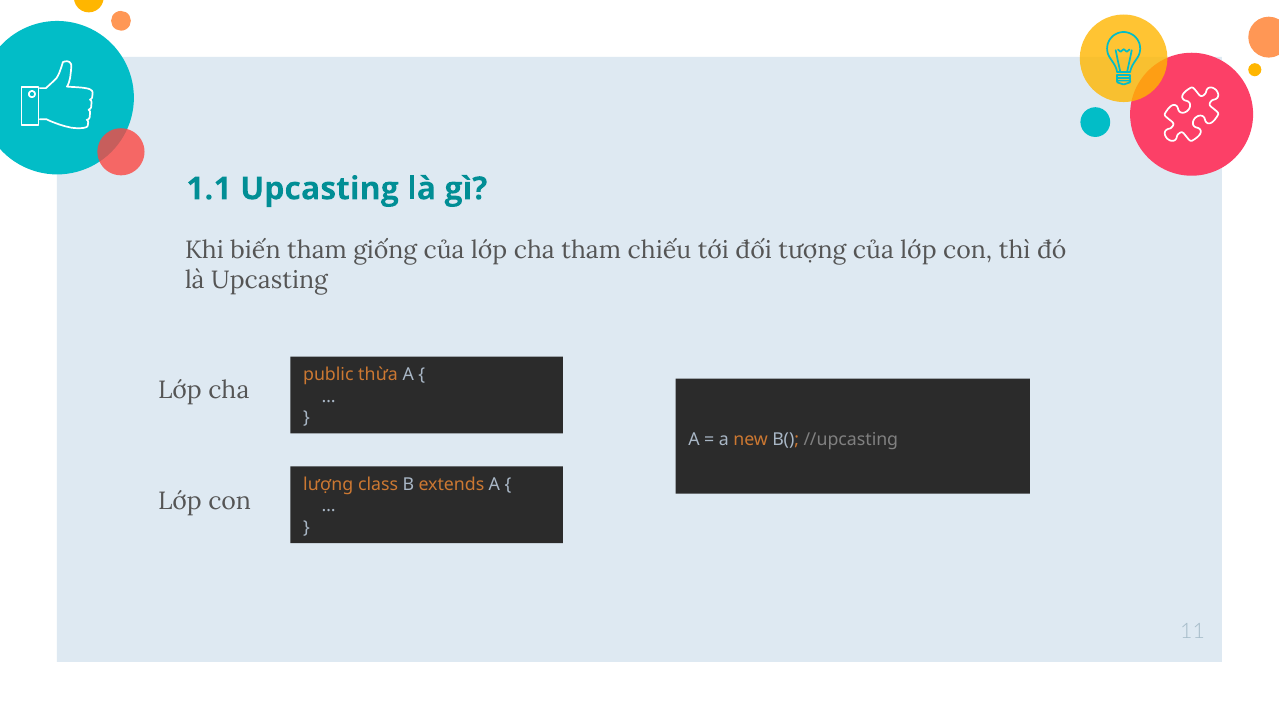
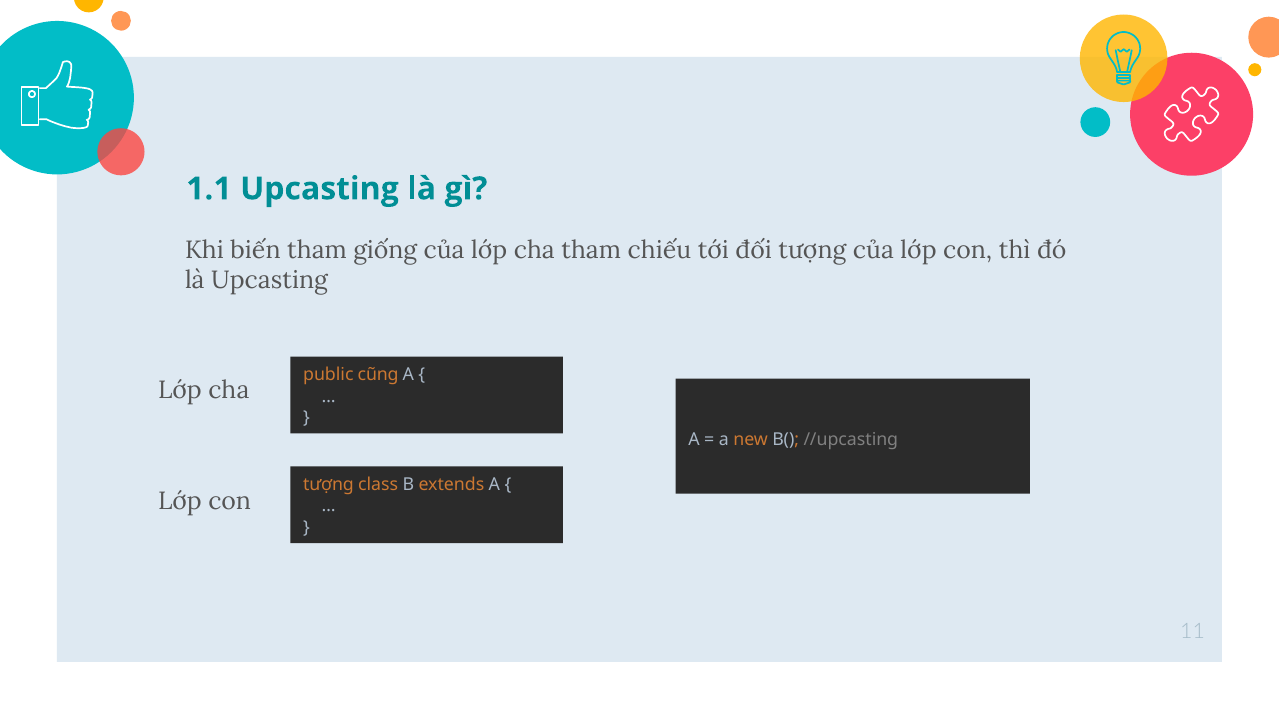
thừa: thừa -> cũng (378, 375)
lượng: lượng -> tượng (328, 485)
